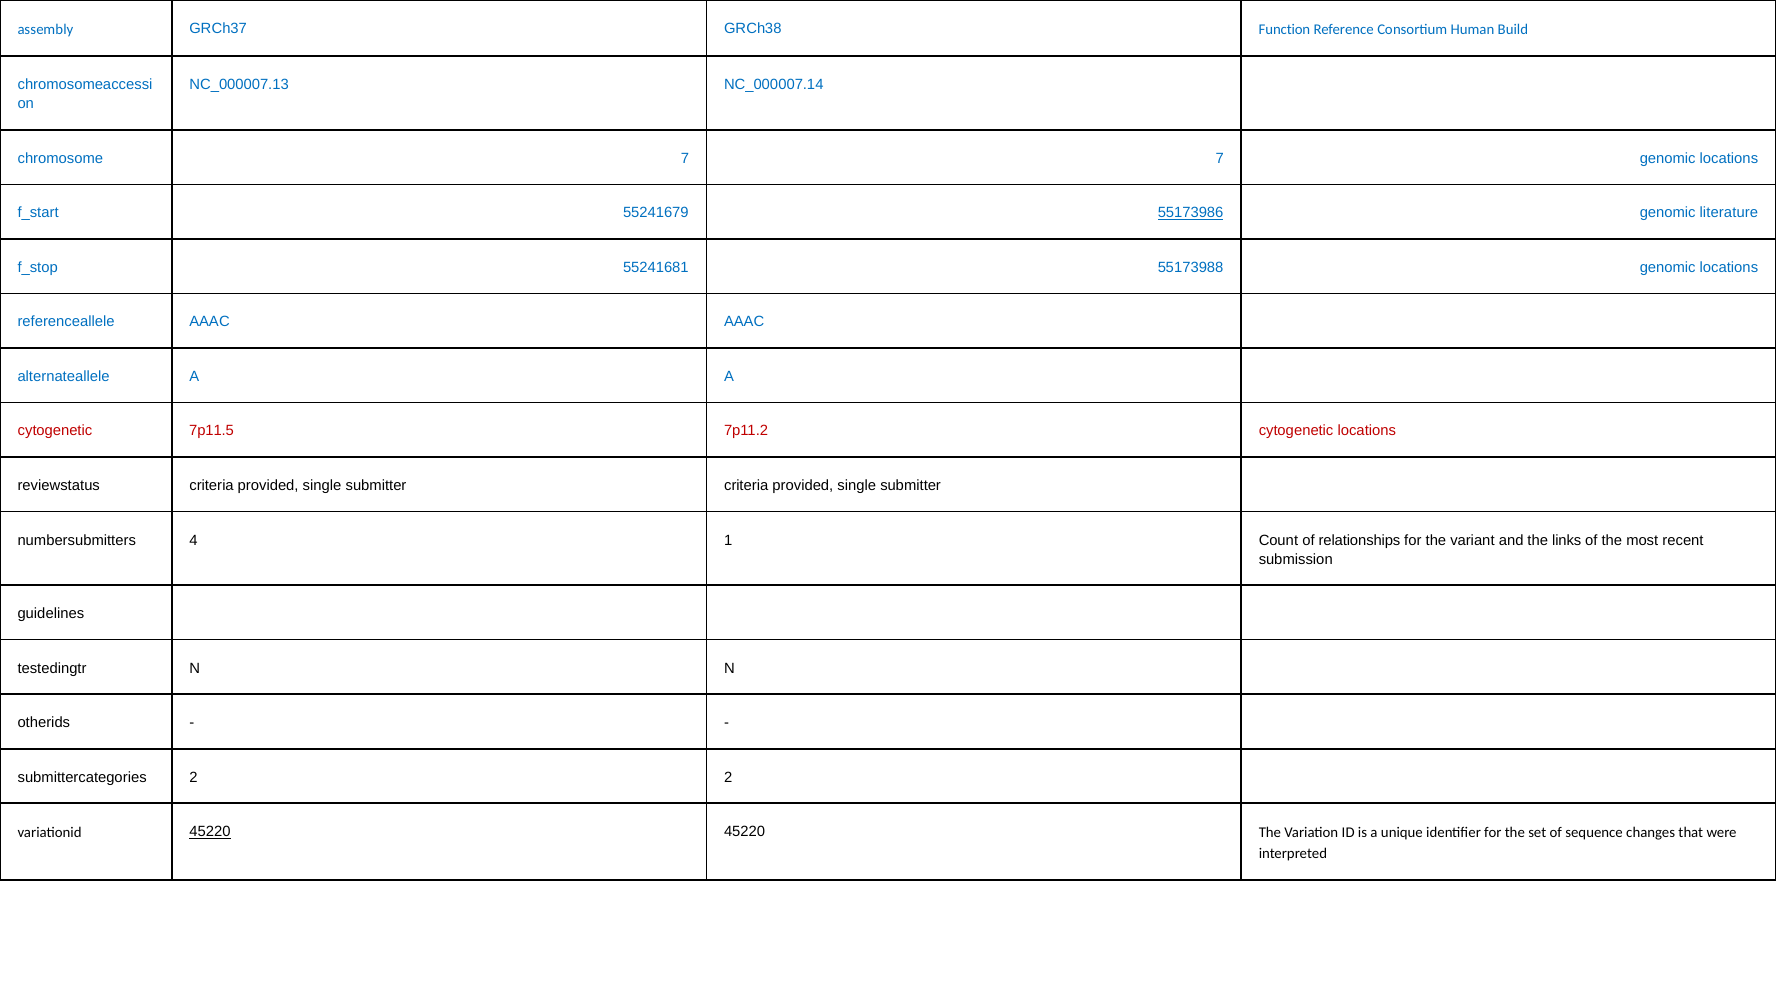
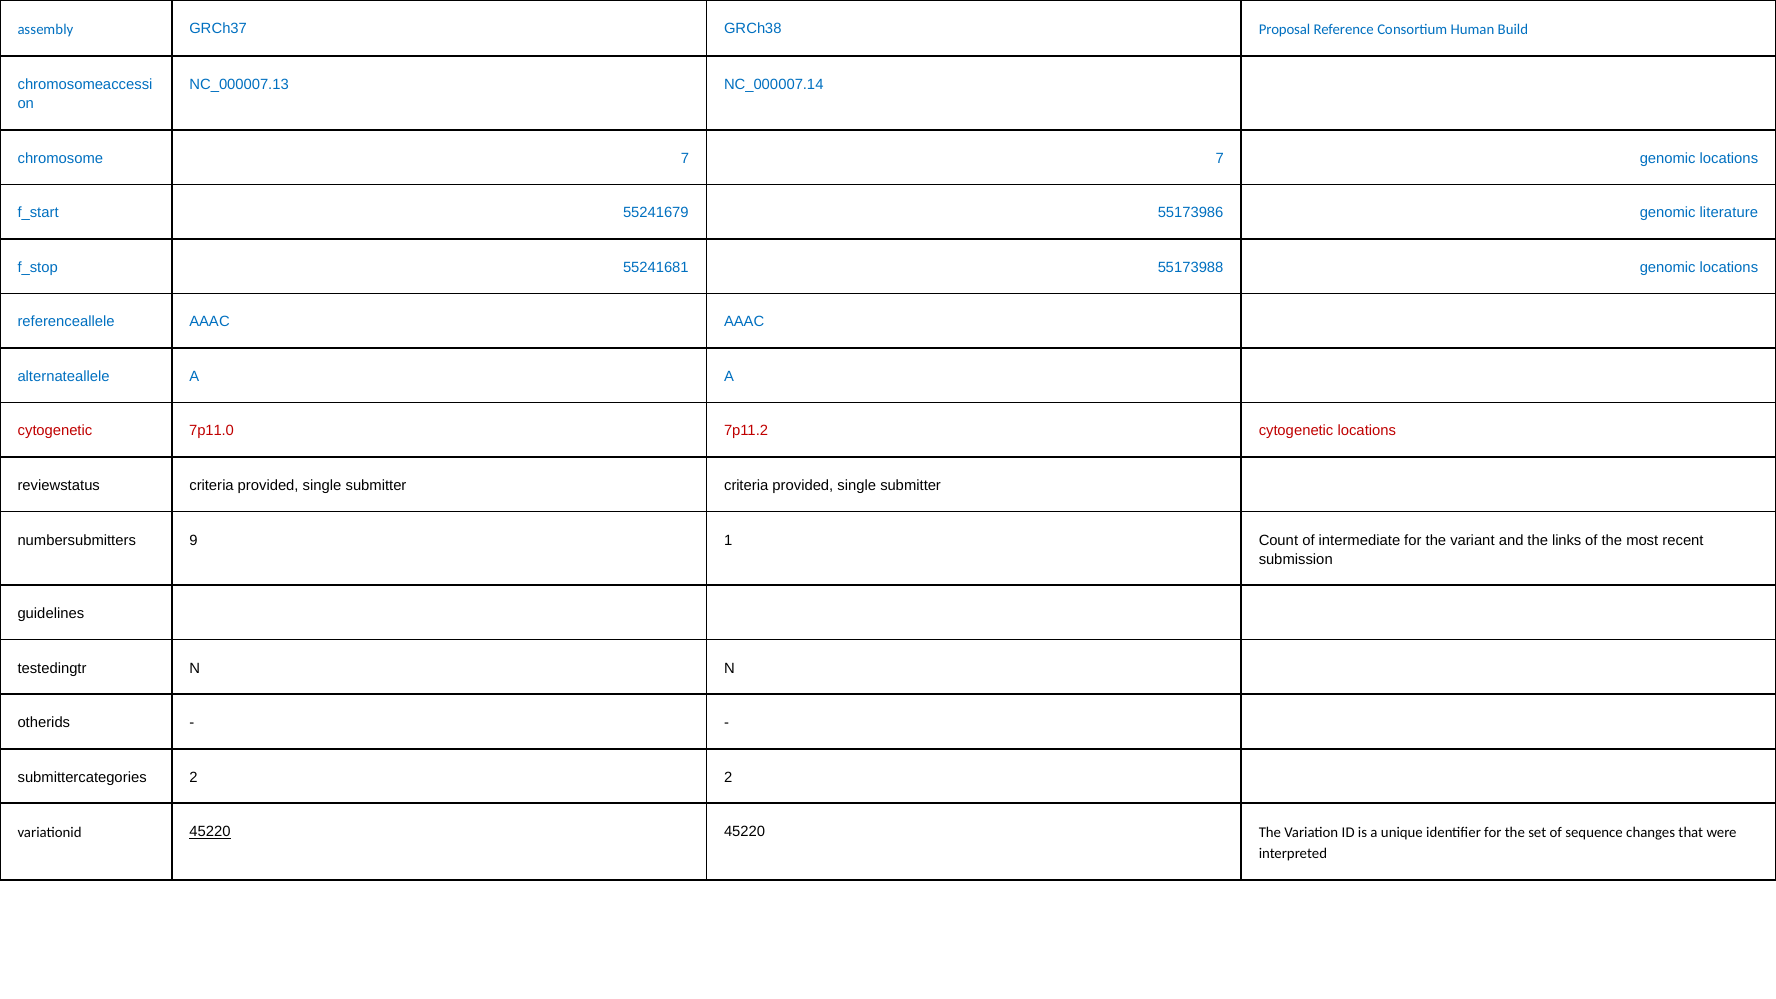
Function: Function -> Proposal (1284, 30)
55173986 underline: present -> none (1191, 213)
7p11.5: 7p11.5 -> 7p11.0 (212, 431)
4: 4 -> 9 (194, 540)
relationships: relationships -> intermediate (1359, 540)
